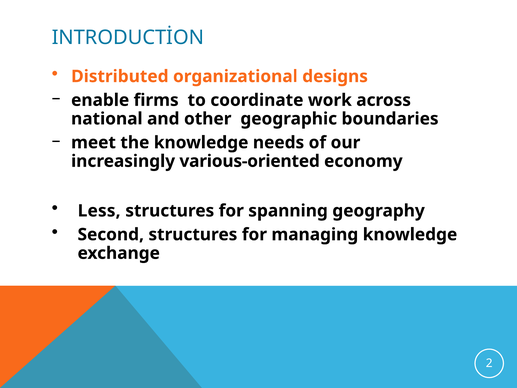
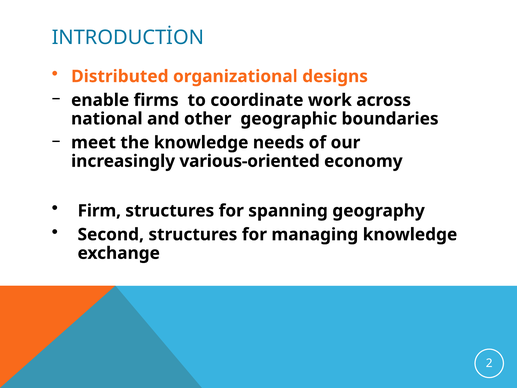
Less: Less -> Firm (99, 211)
